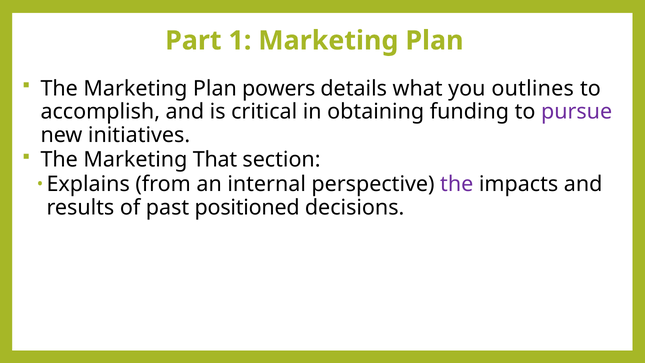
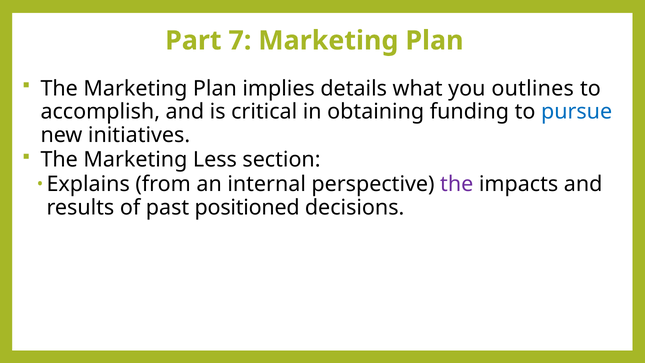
1: 1 -> 7 (240, 41)
powers: powers -> implies (279, 88)
pursue colour: purple -> blue (577, 112)
That: That -> Less (215, 160)
